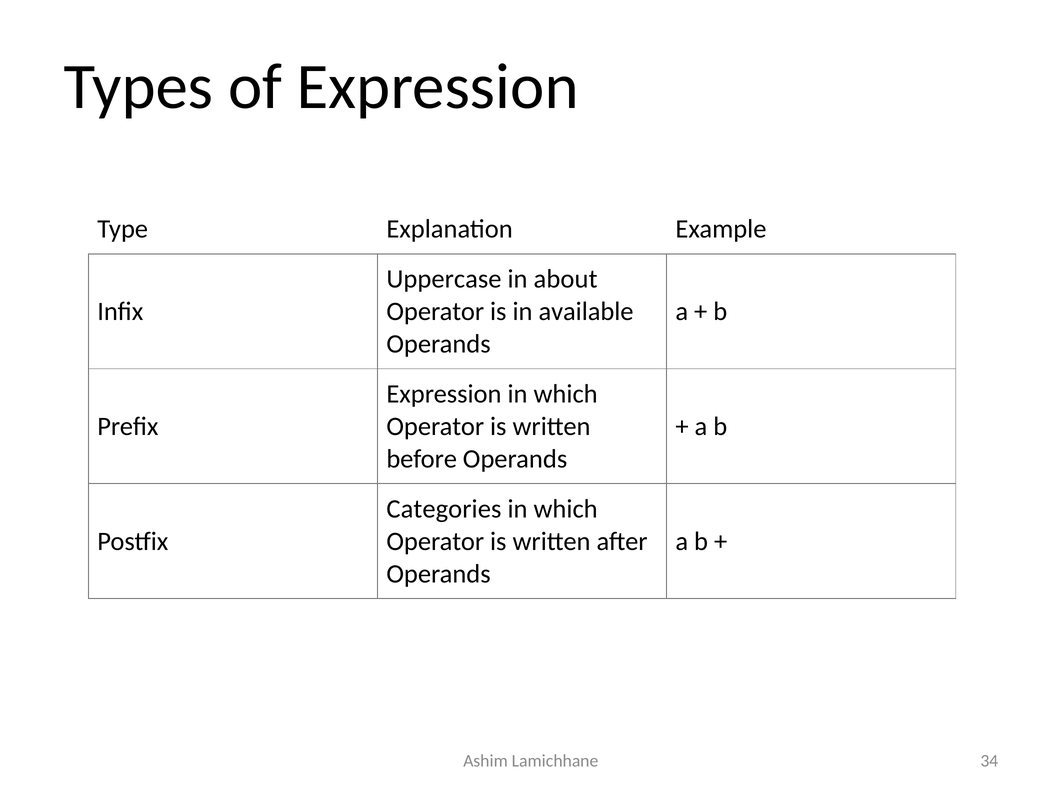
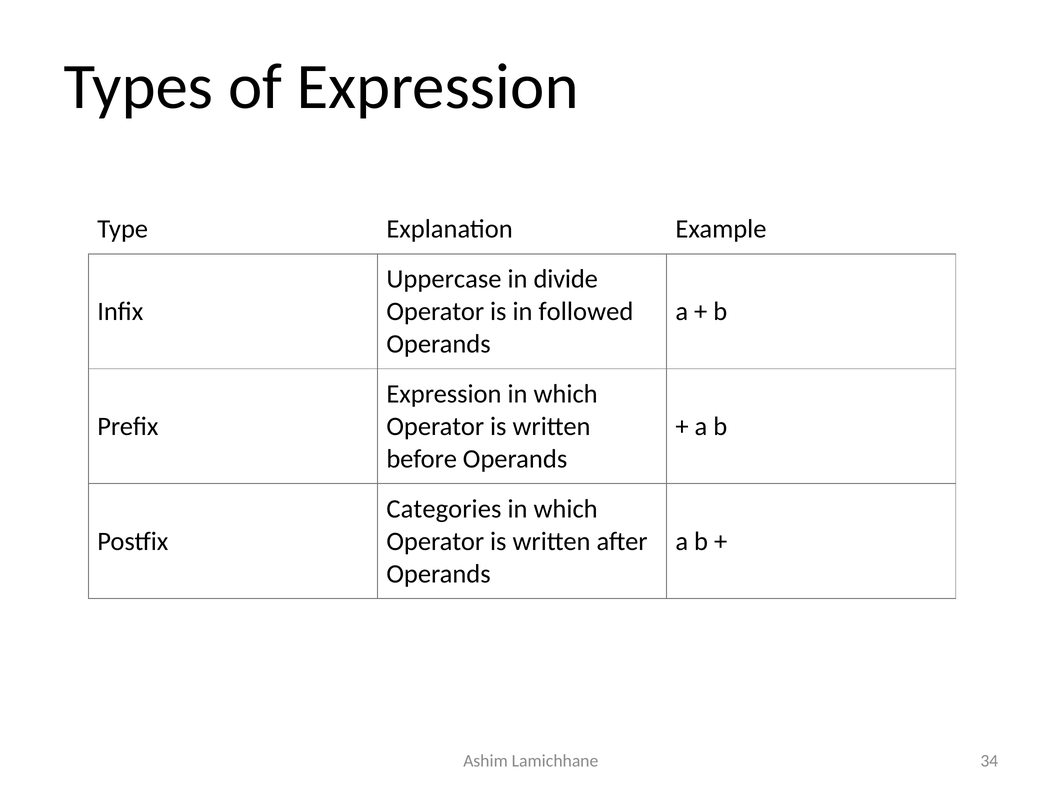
about: about -> divide (566, 279)
available: available -> followed (586, 311)
